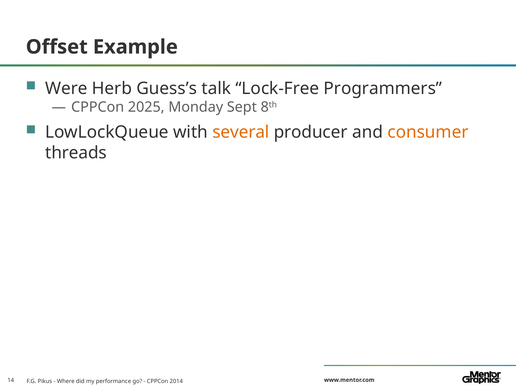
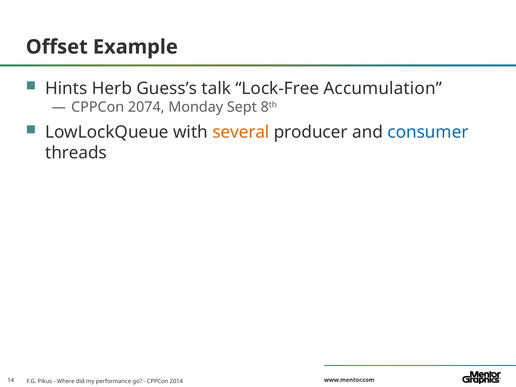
Were: Were -> Hints (66, 88)
Programmers: Programmers -> Accumulation (383, 88)
2025: 2025 -> 2074 (146, 107)
consumer colour: orange -> blue (428, 132)
